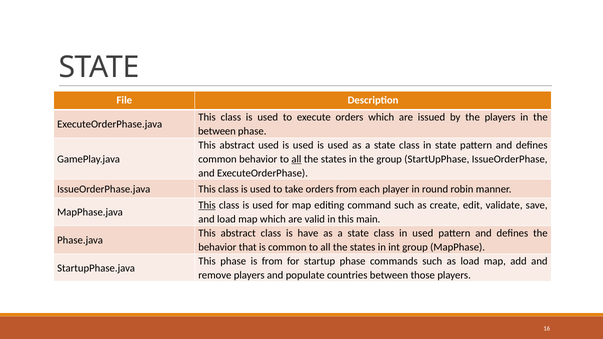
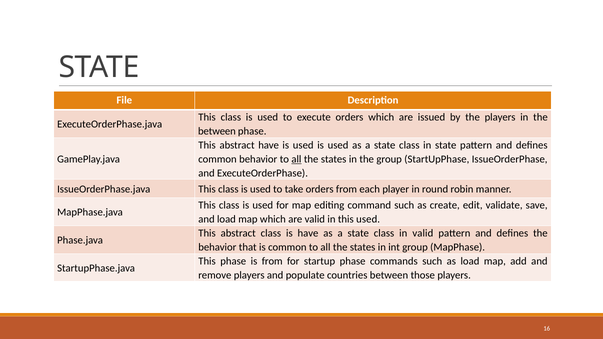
abstract used: used -> have (269, 145)
This underline: present -> none (207, 205)
this main: main -> used (368, 219)
in used: used -> valid (423, 233)
